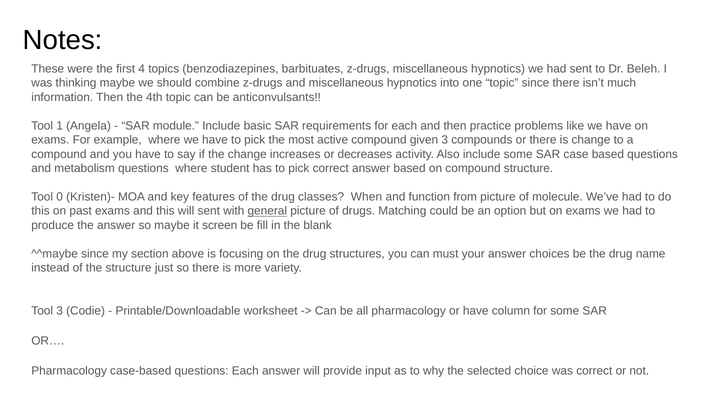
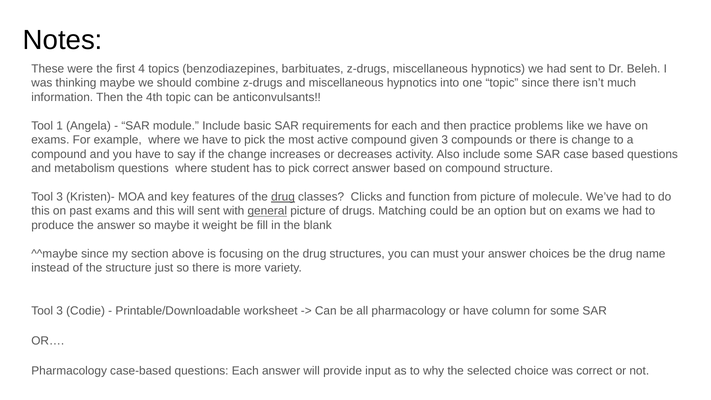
0: 0 -> 3 (60, 197)
drug underline: none -> present (283, 197)
When: When -> Clicks (367, 197)
screen: screen -> weight (220, 225)
